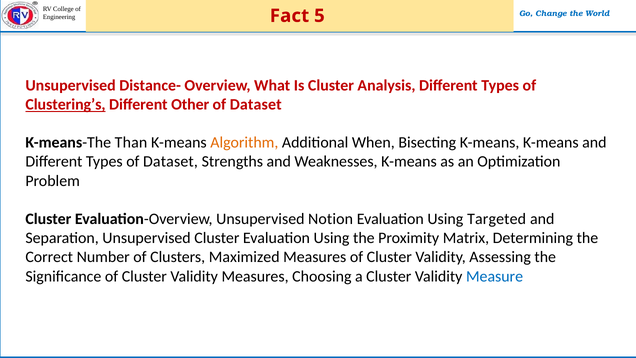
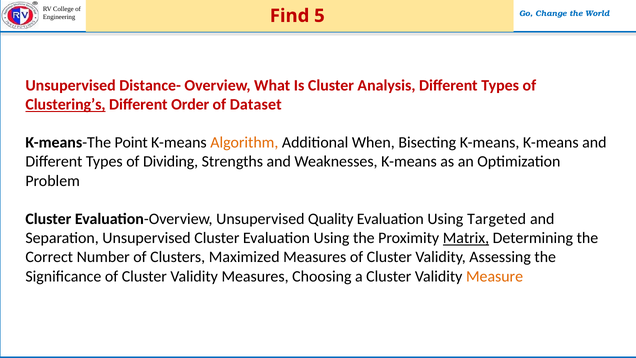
Fact: Fact -> Find (290, 16)
Other: Other -> Order (190, 104)
Than: Than -> Point (131, 143)
Types of Dataset: Dataset -> Dividing (171, 162)
Notion: Notion -> Quality (331, 219)
Matrix underline: none -> present (466, 238)
Measure colour: blue -> orange (495, 276)
